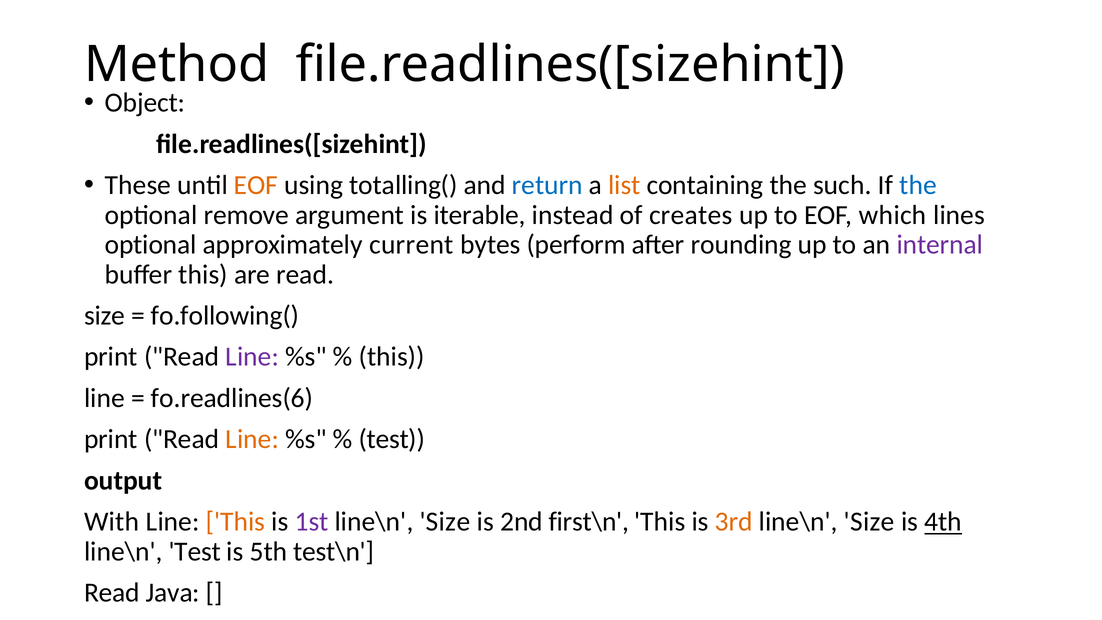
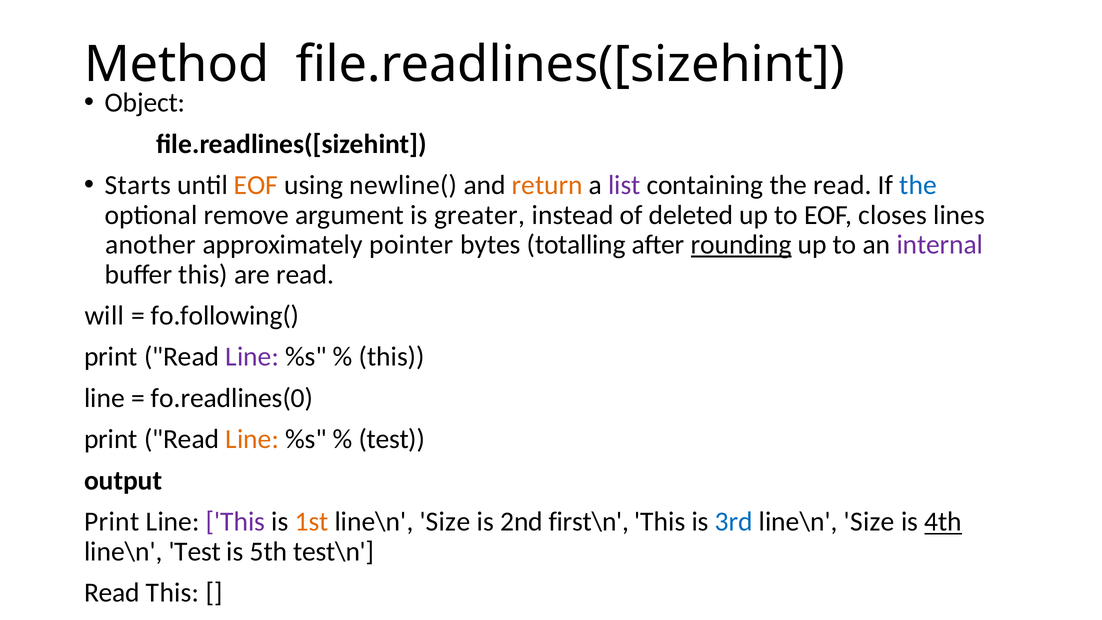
These: These -> Starts (138, 185)
totalling(: totalling( -> newline( (403, 185)
return colour: blue -> orange (547, 185)
list colour: orange -> purple (624, 185)
the such: such -> read (842, 185)
iterable: iterable -> greater (480, 215)
creates: creates -> deleted (691, 215)
which: which -> closes (893, 215)
optional: optional -> another (150, 245)
current: current -> pointer (411, 245)
perform: perform -> totalling (576, 245)
rounding underline: none -> present (741, 245)
size: size -> will (104, 316)
fo.readlines(6: fo.readlines(6 -> fo.readlines(0 (232, 398)
With: With -> Print (112, 522)
This colour: orange -> purple (235, 522)
1st colour: purple -> orange (312, 522)
3rd colour: orange -> blue (734, 522)
Read Java: Java -> This (173, 593)
